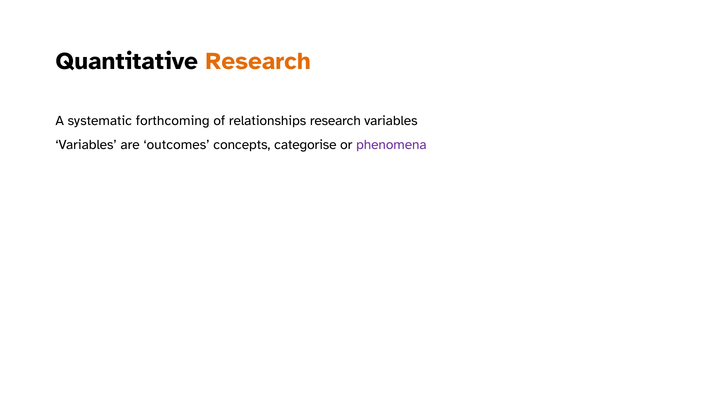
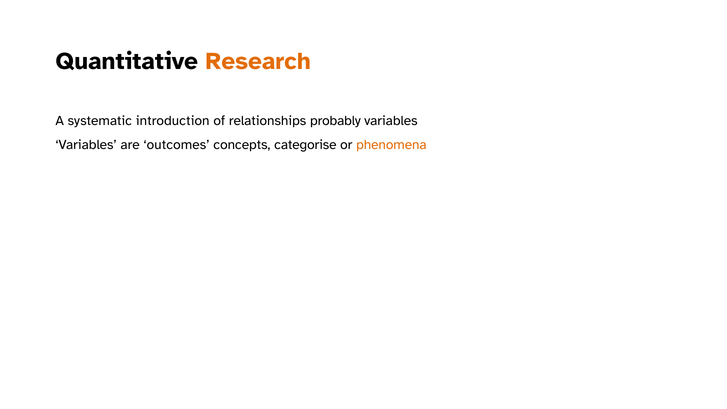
forthcoming: forthcoming -> introduction (173, 121)
relationships research: research -> probably (335, 121)
phenomena colour: purple -> orange (391, 145)
